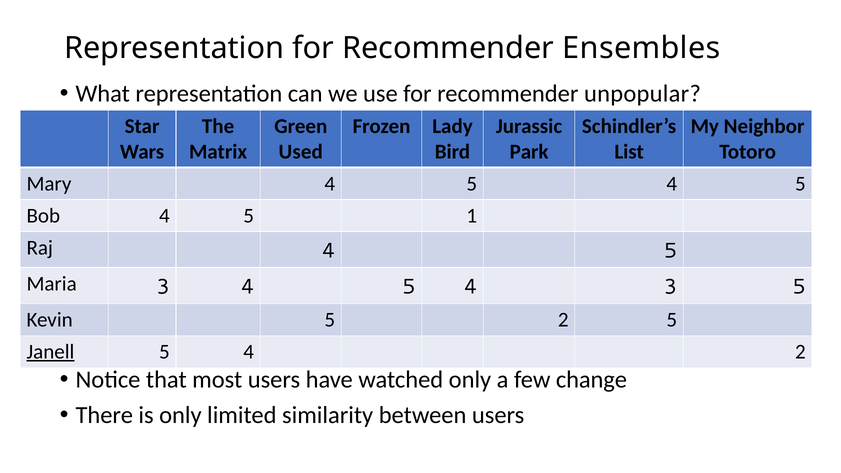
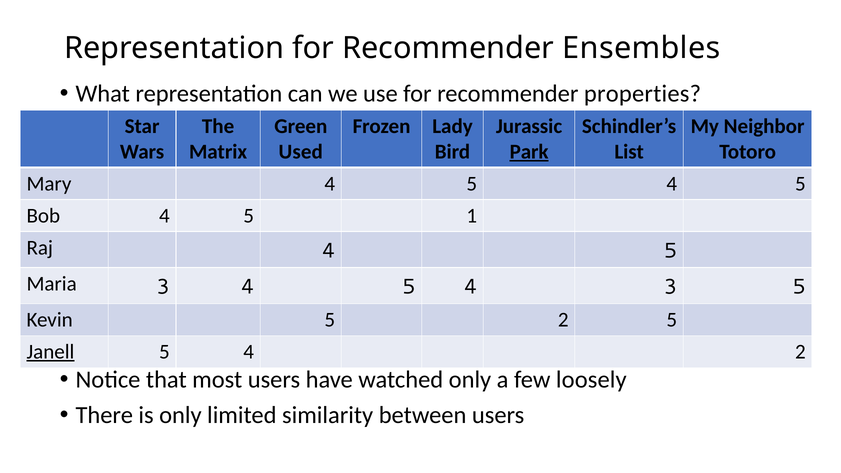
unpopular: unpopular -> properties (642, 94)
Park underline: none -> present (529, 152)
change: change -> loosely (591, 380)
